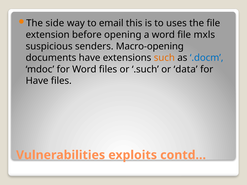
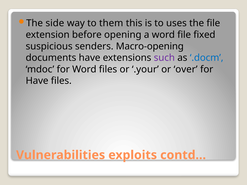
email: email -> them (111, 23)
mxls: mxls -> fixed (204, 35)
such colour: orange -> purple (164, 58)
.such: .such -> .your (145, 69)
data: data -> over (186, 69)
